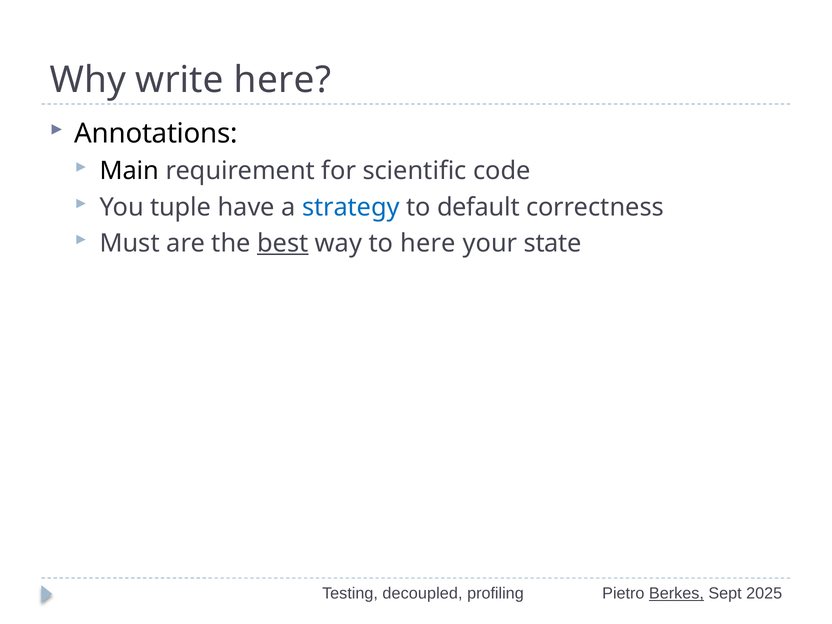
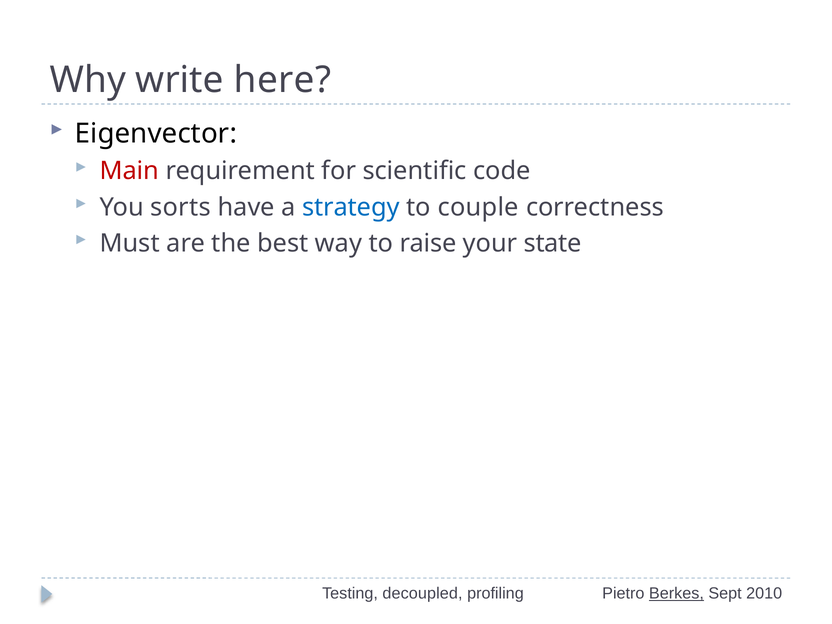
Annotations: Annotations -> Eigenvector (156, 134)
Main colour: black -> red (129, 171)
tuple: tuple -> sorts (181, 207)
default: default -> couple (478, 207)
best underline: present -> none (283, 244)
to here: here -> raise (428, 244)
2025: 2025 -> 2010 (764, 593)
